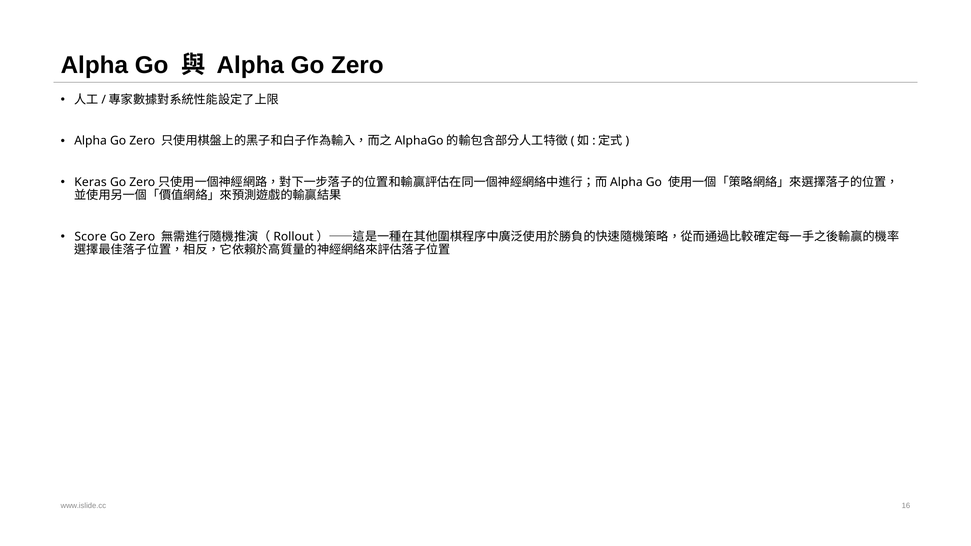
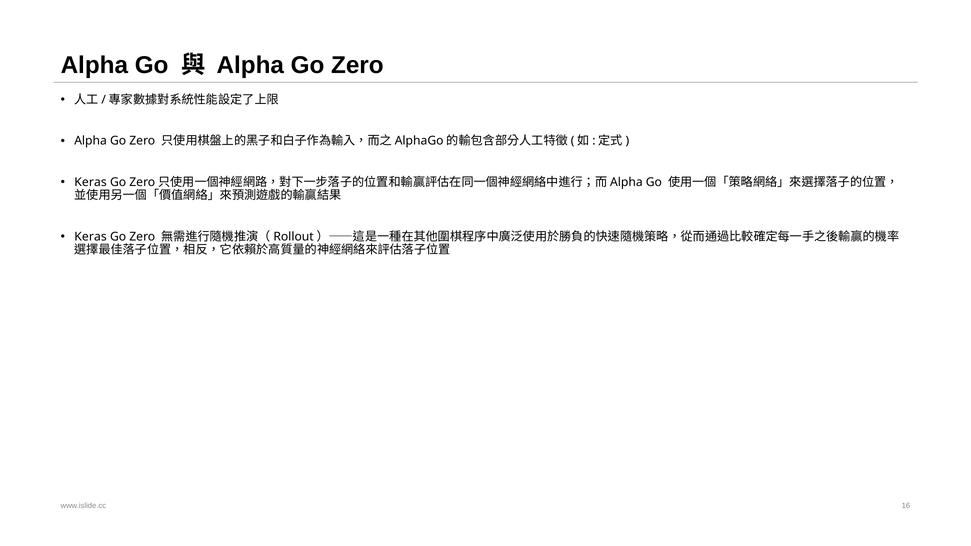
Score: Score -> Keras (91, 237)
